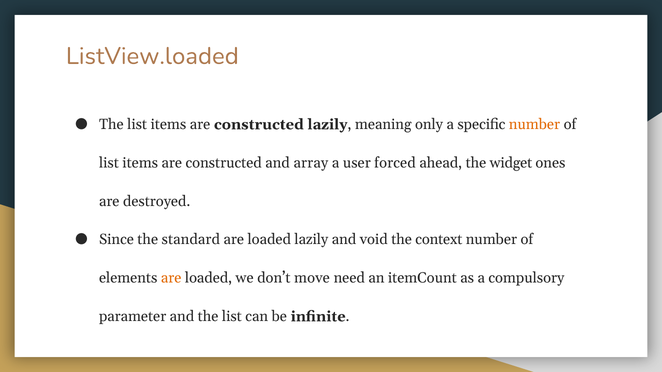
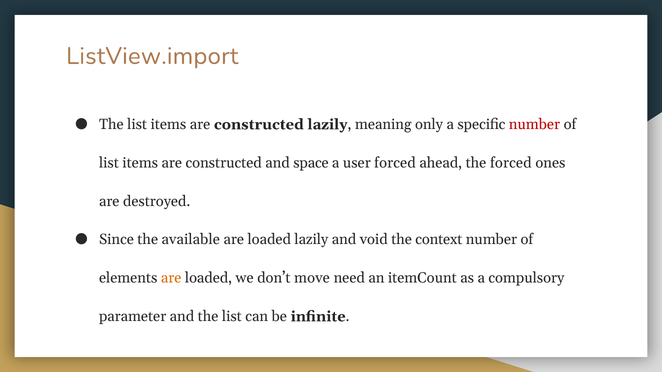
ListView.loaded: ListView.loaded -> ListView.import (152, 56)
number colour: orange -> red (534, 125)
array: array -> space (311, 163)
the widget: widget -> forced (511, 163)
standard: standard -> available (191, 240)
